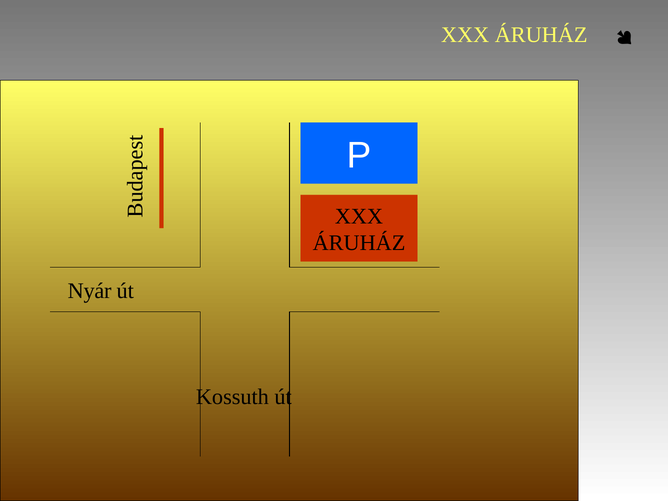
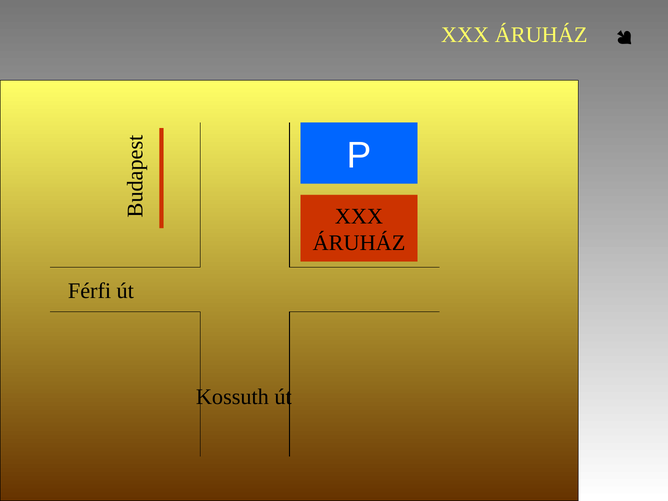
Nyár: Nyár -> Férfi (89, 291)
